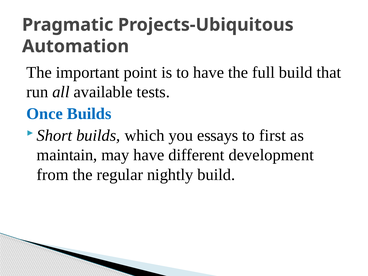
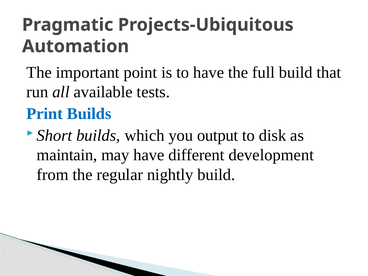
Once: Once -> Print (45, 114)
essays: essays -> output (218, 135)
first: first -> disk (273, 135)
